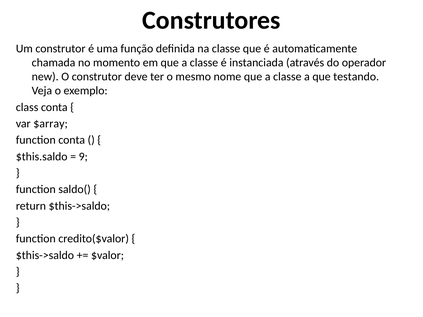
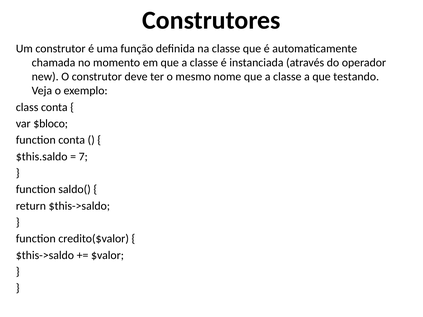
$array: $array -> $bloco (51, 124)
9: 9 -> 7 (83, 157)
